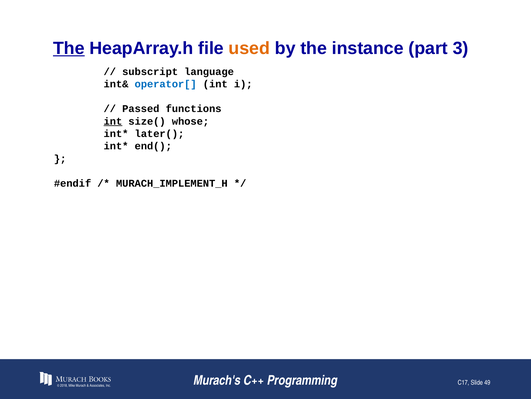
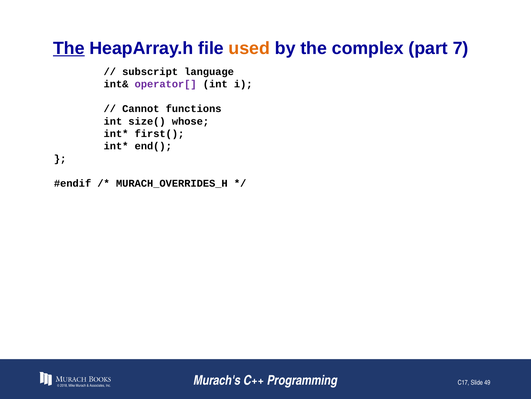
instance: instance -> complex (368, 48)
3: 3 -> 7 (461, 48)
operator[ colour: blue -> purple (166, 84)
Passed: Passed -> Cannot (141, 109)
int underline: present -> none (113, 121)
later(: later( -> first( (159, 134)
MURACH_IMPLEMENT_H: MURACH_IMPLEMENT_H -> MURACH_OVERRIDES_H (172, 183)
